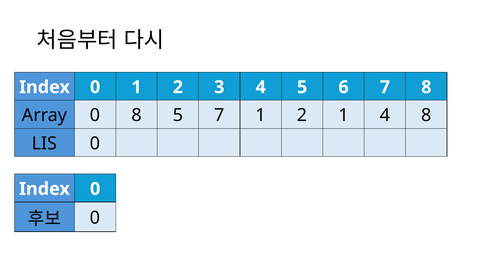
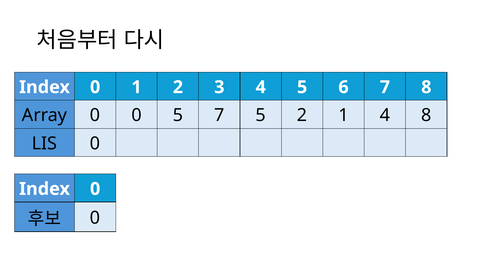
0 8: 8 -> 0 (137, 115)
7 1: 1 -> 5 (261, 115)
